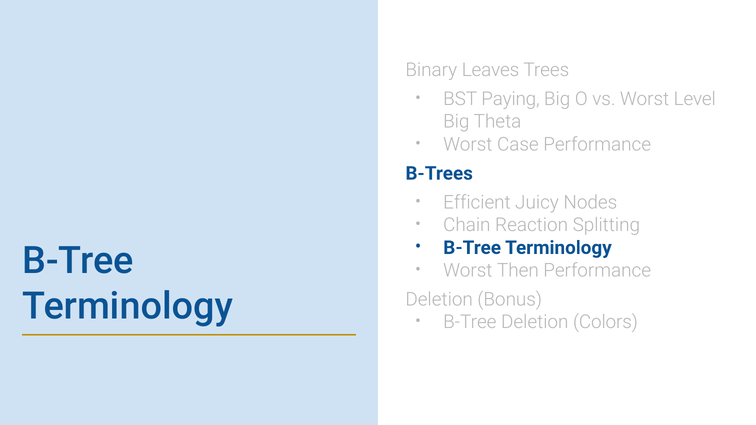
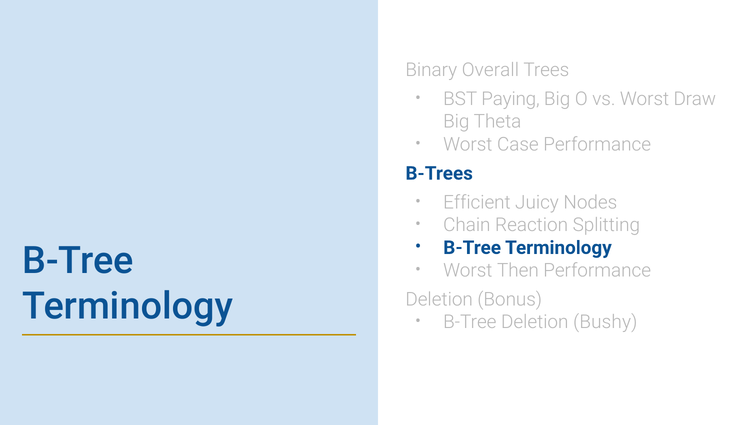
Leaves: Leaves -> Overall (490, 70)
Level: Level -> Draw (695, 99)
Colors: Colors -> Bushy (605, 322)
